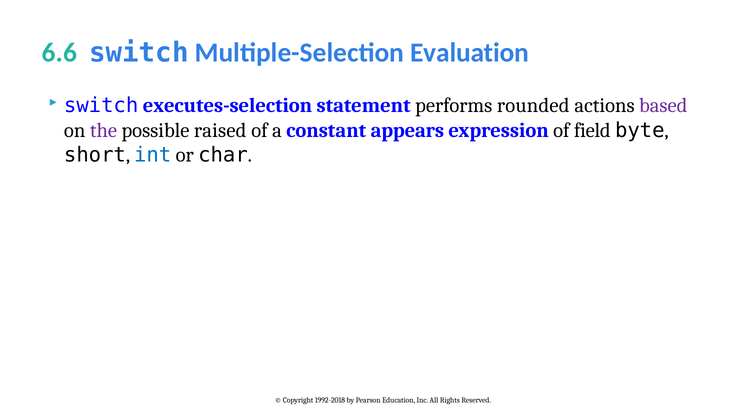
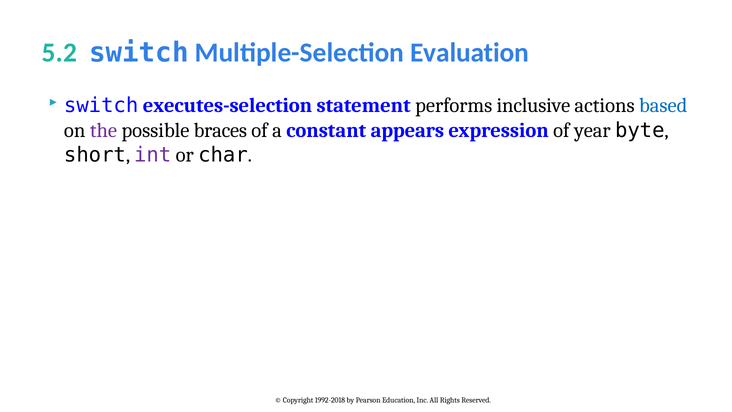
6.6: 6.6 -> 5.2 (60, 53)
rounded: rounded -> inclusive (533, 105)
based colour: purple -> blue (663, 105)
raised: raised -> braces (220, 130)
field: field -> year (592, 130)
int colour: blue -> purple (153, 155)
